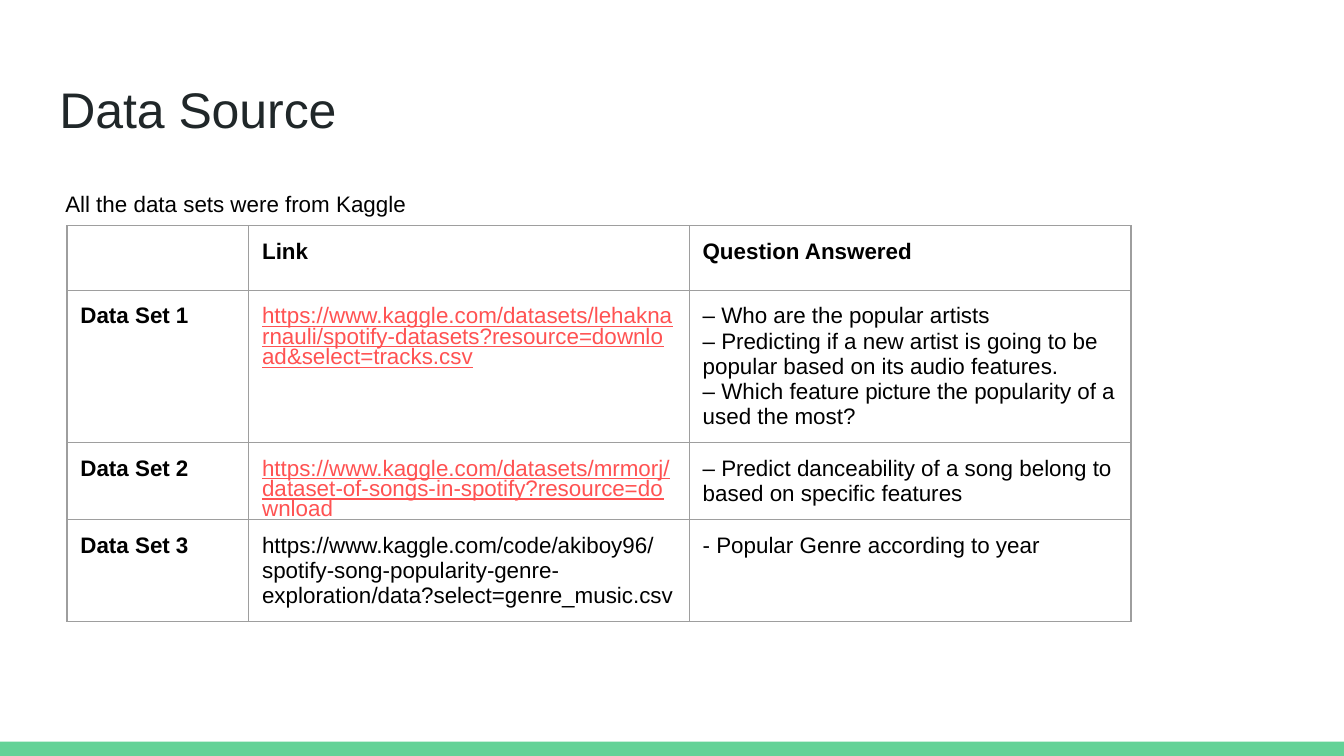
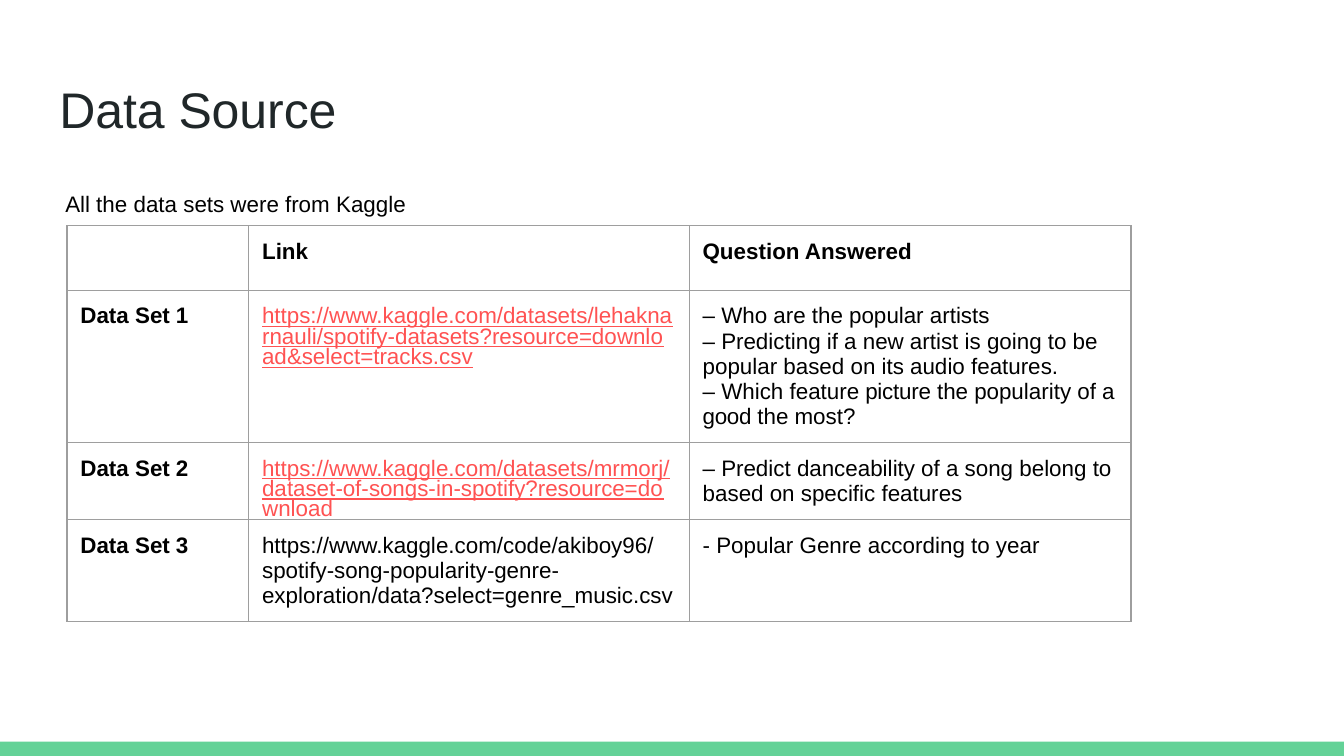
used: used -> good (727, 417)
